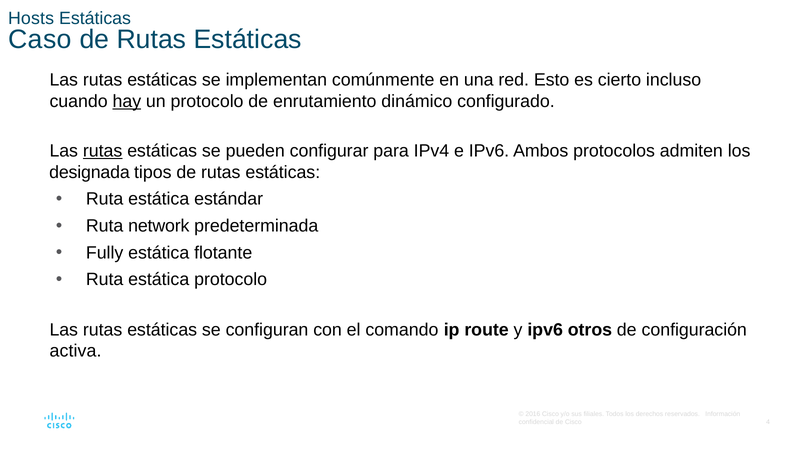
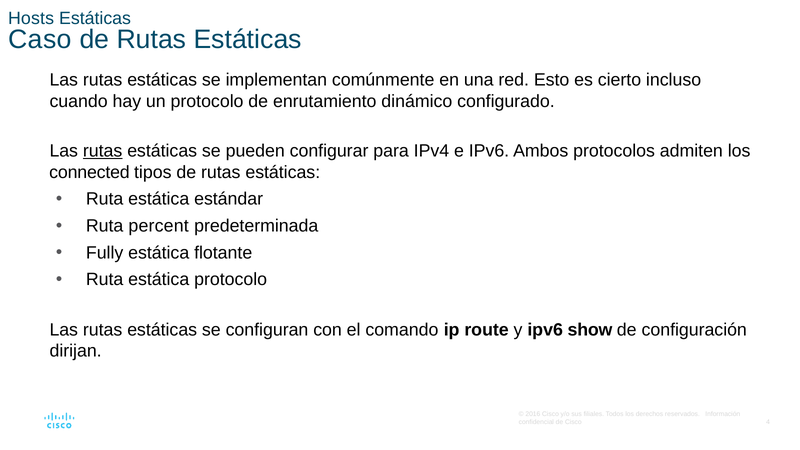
hay underline: present -> none (127, 101)
designada: designada -> connected (89, 172)
network: network -> percent (159, 226)
otros: otros -> show (590, 330)
activa: activa -> dirijan (76, 351)
